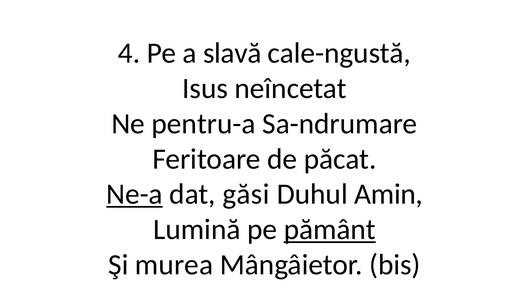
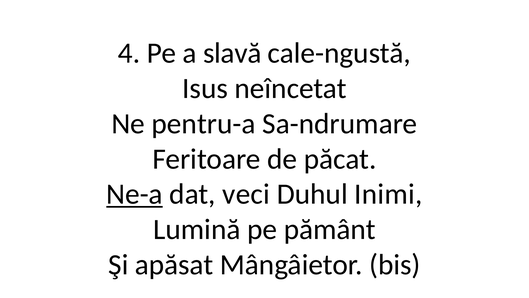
găsi: găsi -> veci (246, 194)
Amin: Amin -> Inimi (388, 194)
pământ underline: present -> none (330, 229)
murea: murea -> apăsat (174, 265)
